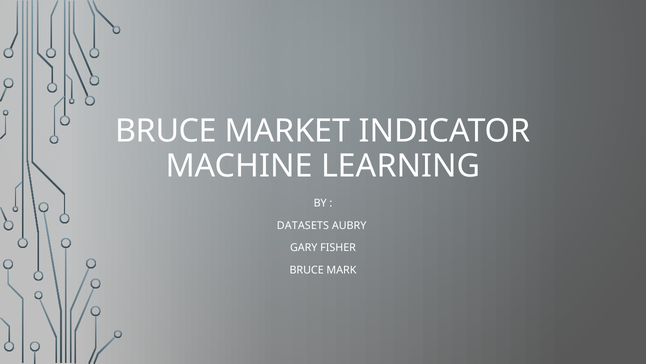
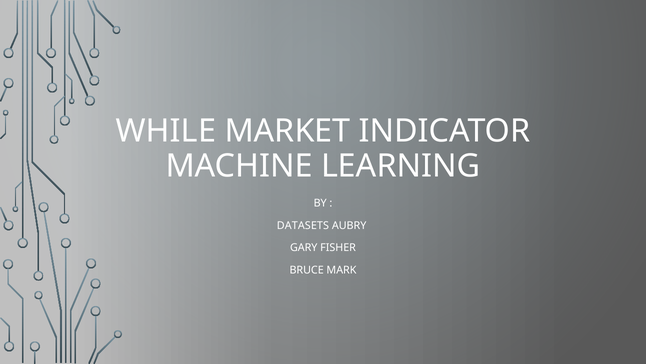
BRUCE: BRUCE -> WHILE (166, 131)
